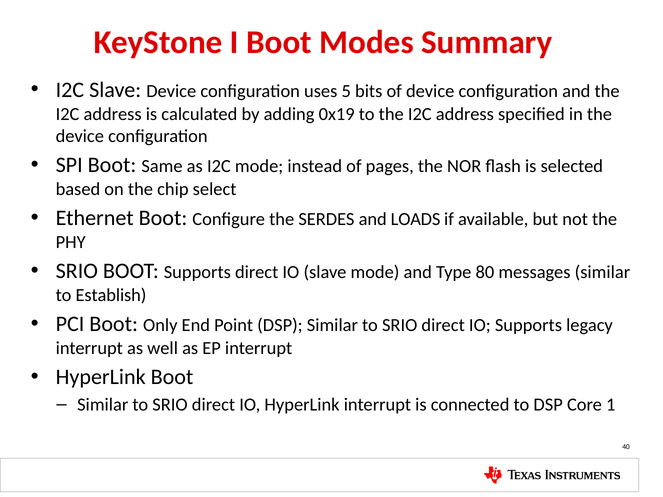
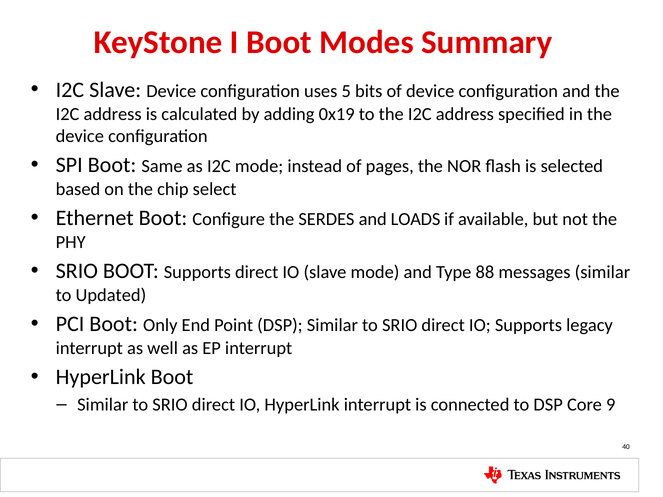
80: 80 -> 88 (485, 272)
Establish: Establish -> Updated (111, 295)
1: 1 -> 9 (611, 405)
